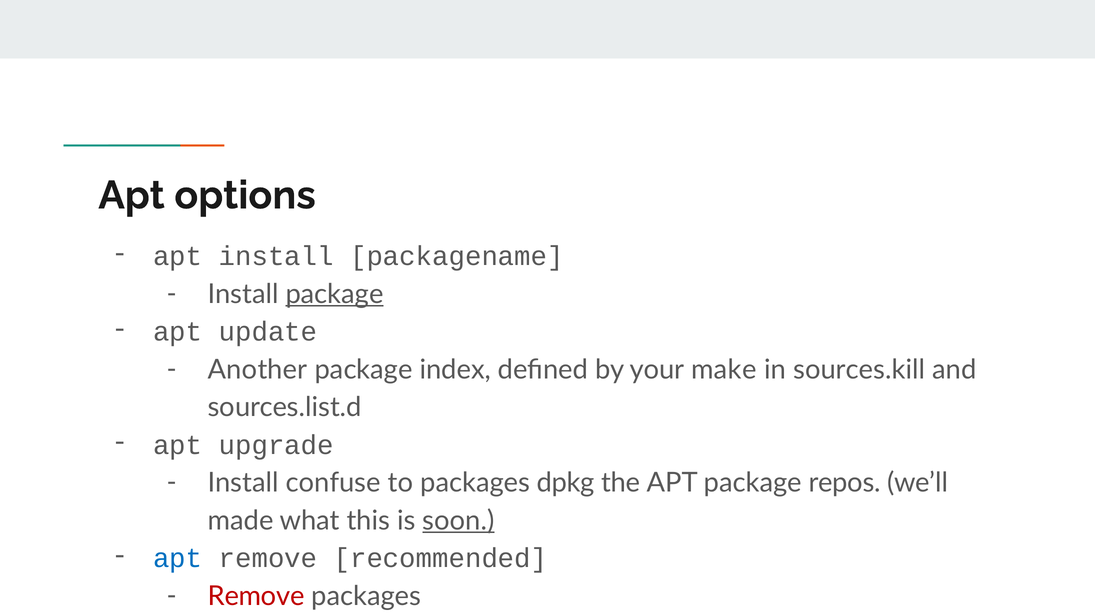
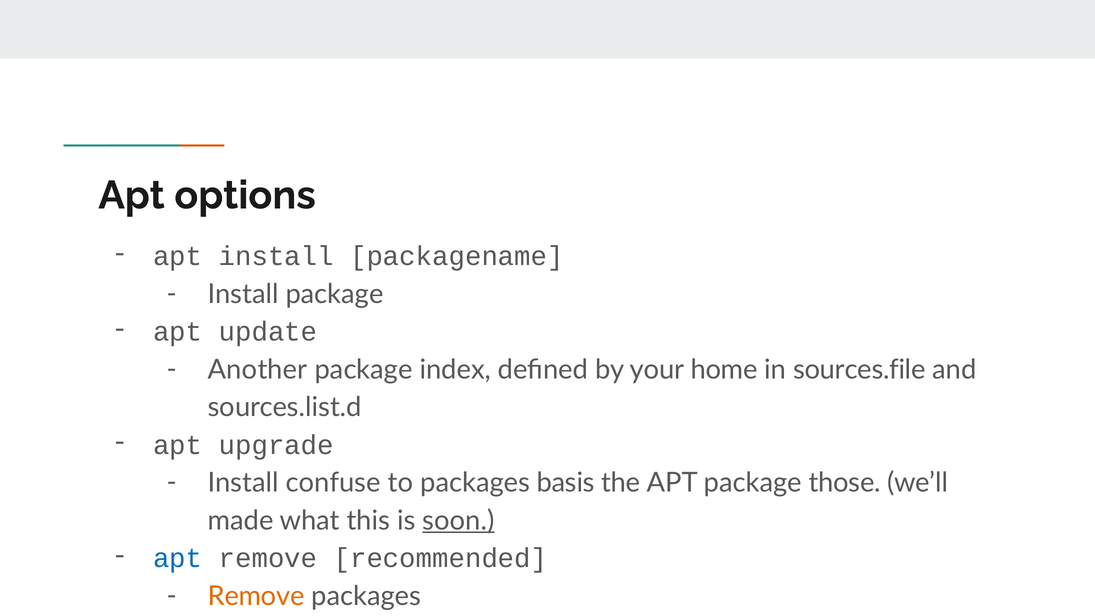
package underline: present -> none (335, 294)
make: make -> home (724, 370)
sources.kill: sources.kill -> sources.file (859, 370)
dpkg: dpkg -> basis (566, 483)
repos: repos -> those (845, 483)
Remove colour: red -> orange (256, 596)
